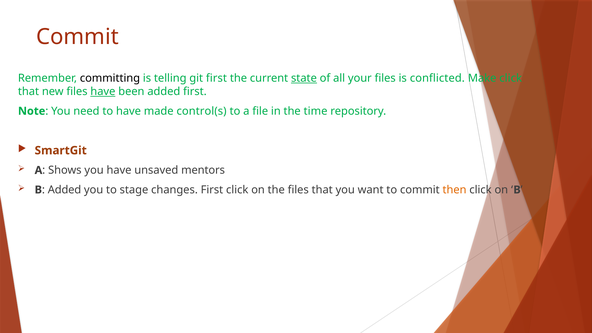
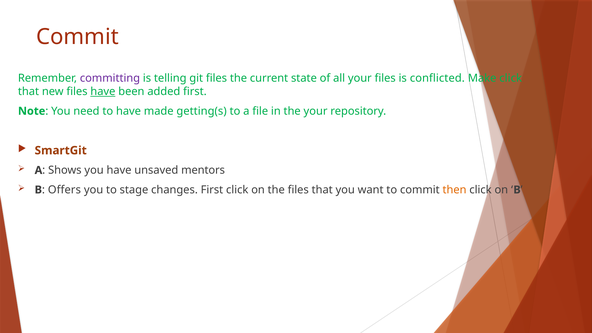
committing colour: black -> purple (110, 78)
git first: first -> files (217, 78)
state underline: present -> none (304, 78)
control(s: control(s -> getting(s (202, 111)
the time: time -> your (316, 111)
Added: Added -> Offers (64, 190)
